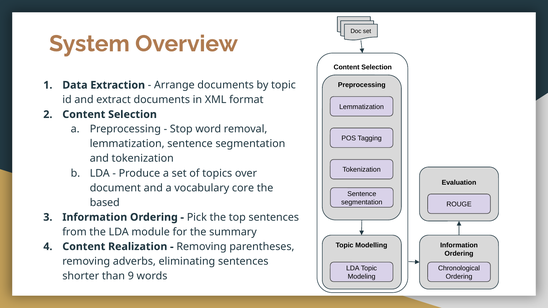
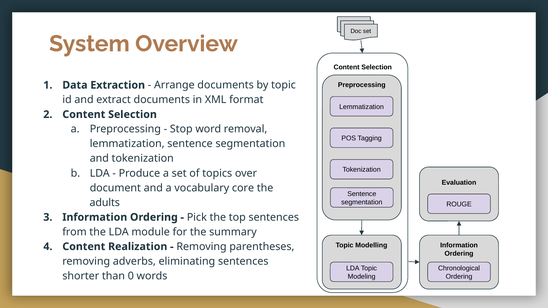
based: based -> adults (105, 203)
9: 9 -> 0 (131, 276)
